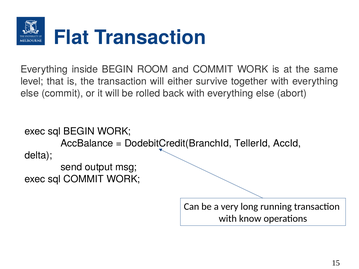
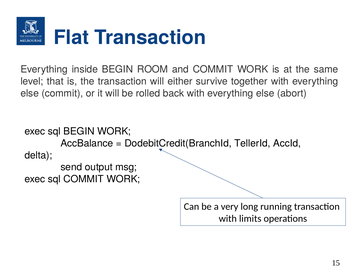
know: know -> limits (250, 219)
